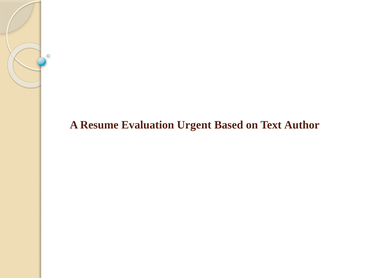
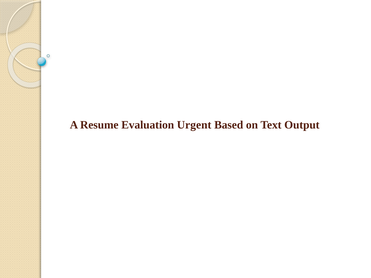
Author: Author -> Output (302, 125)
